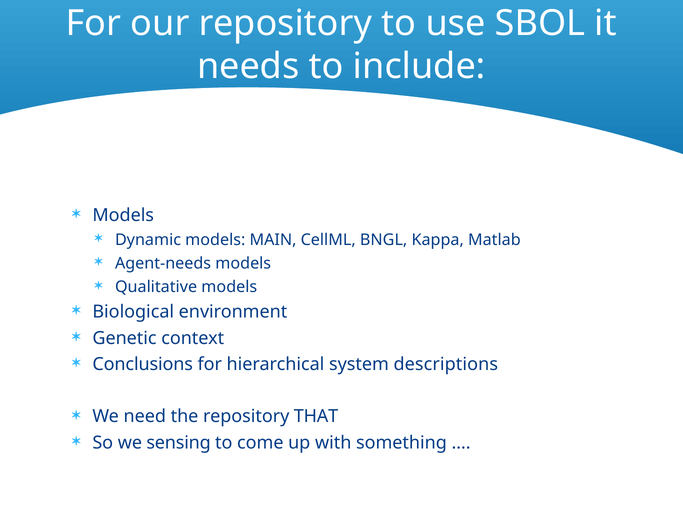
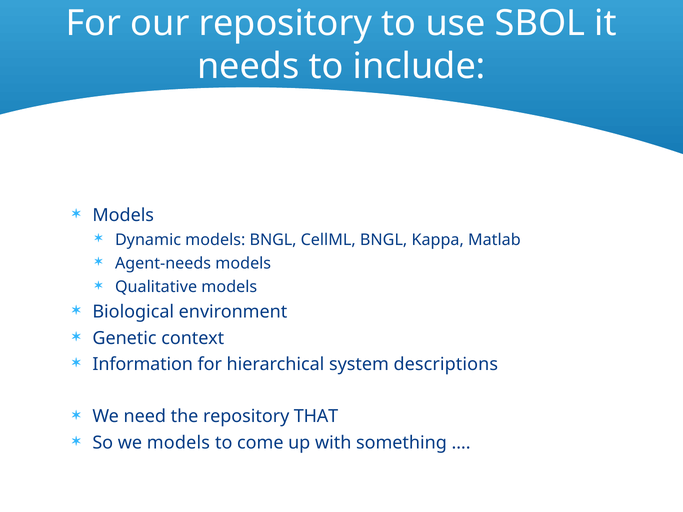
models MAIN: MAIN -> BNGL (273, 240)
Conclusions: Conclusions -> Information (143, 364)
we sensing: sensing -> models (178, 443)
